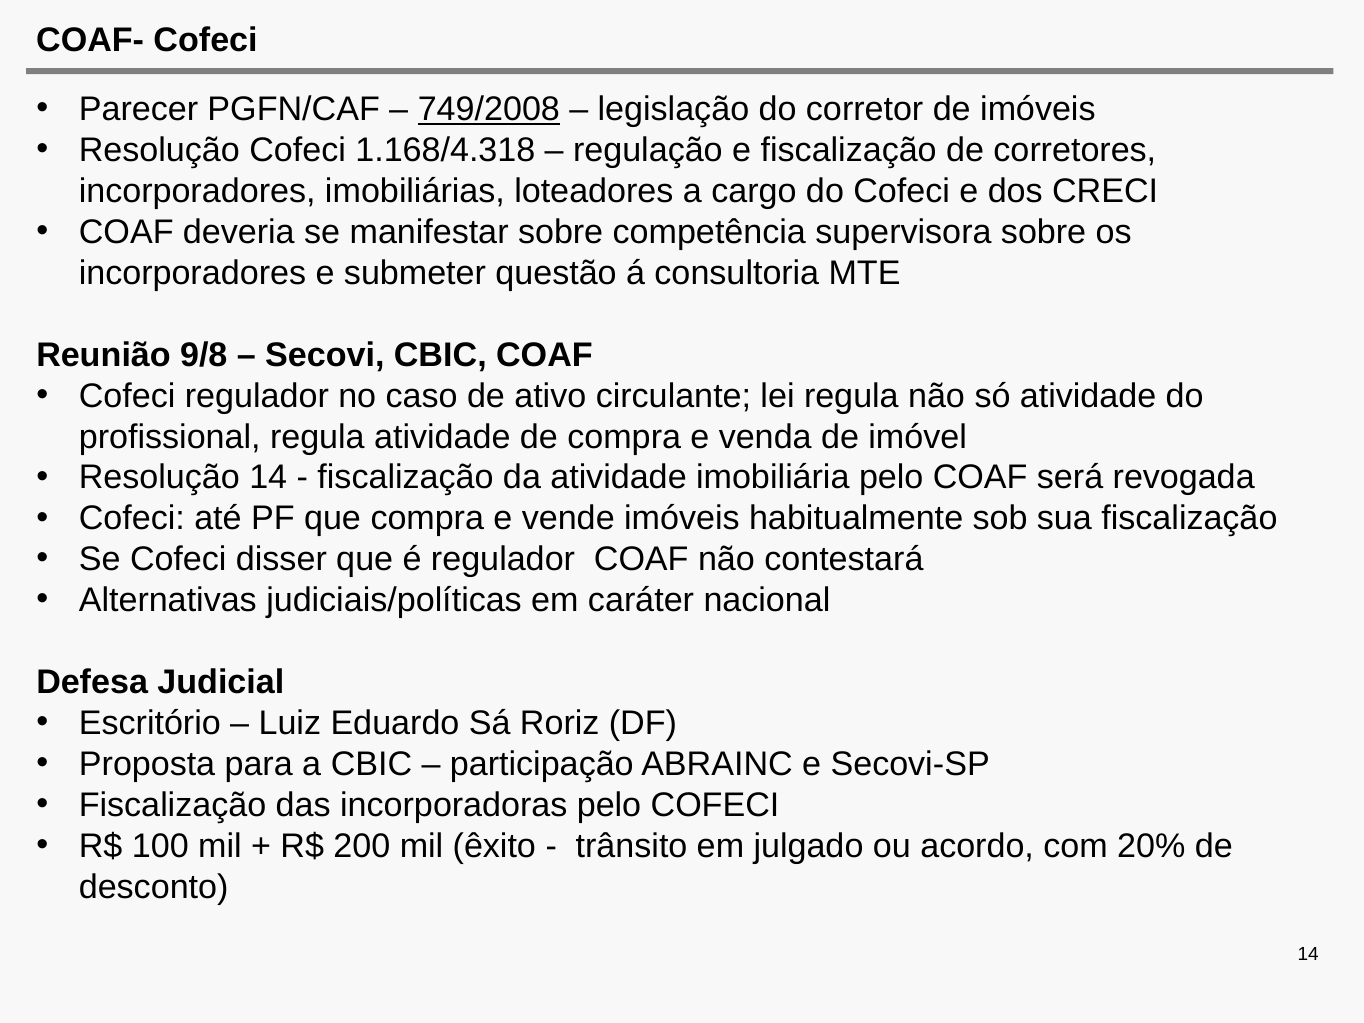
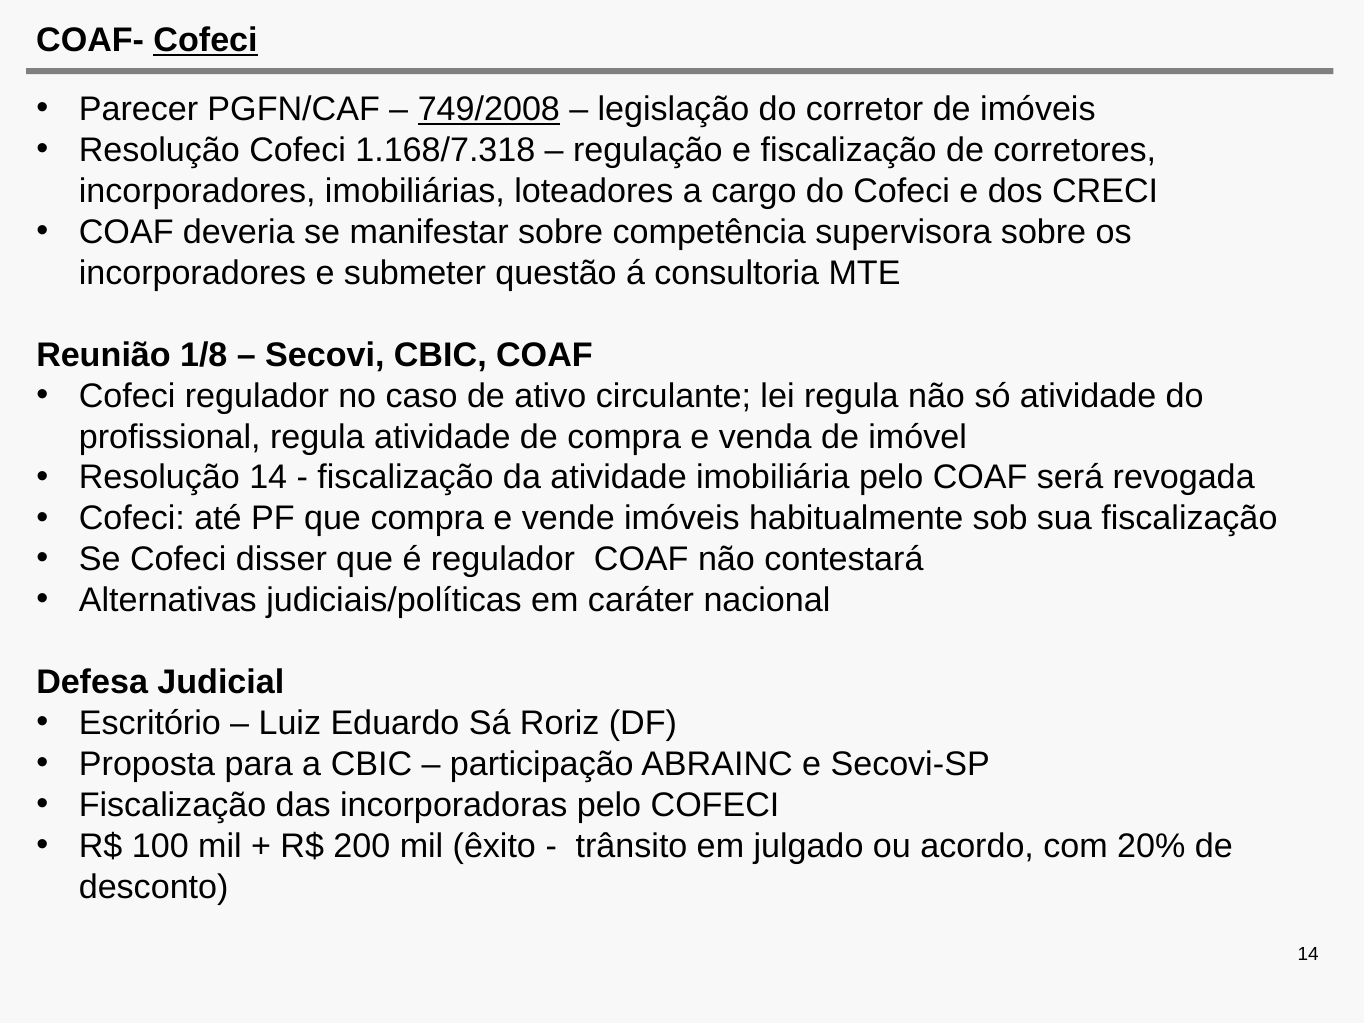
Cofeci underline: none -> present (206, 41)
1.168/4.318: 1.168/4.318 -> 1.168/7.318 (445, 150)
9/8: 9/8 -> 1/8 (204, 355)
